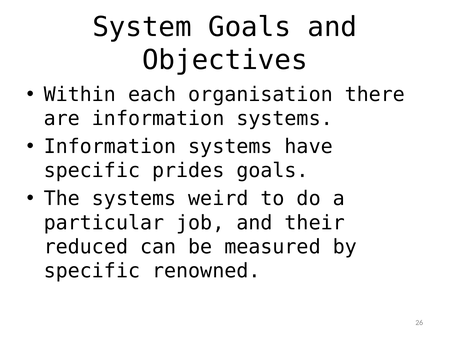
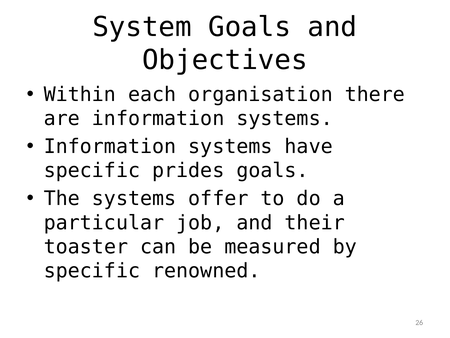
weird: weird -> offer (218, 198)
reduced: reduced -> toaster (86, 246)
